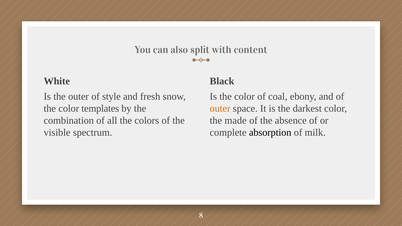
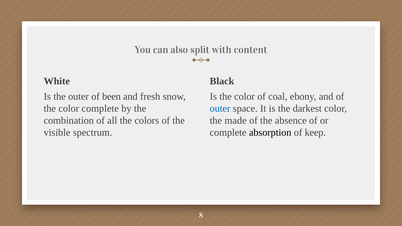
style: style -> been (111, 97)
color templates: templates -> complete (100, 109)
outer colour: orange -> blue (220, 109)
milk: milk -> keep (315, 133)
